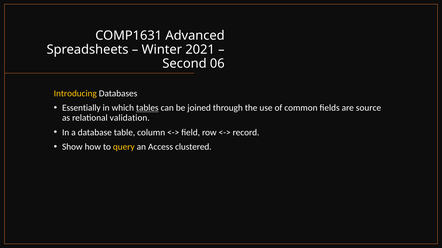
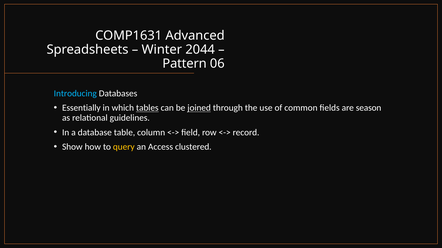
2021: 2021 -> 2044 (200, 50)
Second: Second -> Pattern (185, 64)
Introducing colour: yellow -> light blue (75, 94)
joined underline: none -> present (199, 108)
source: source -> season (369, 108)
validation: validation -> guidelines (130, 118)
